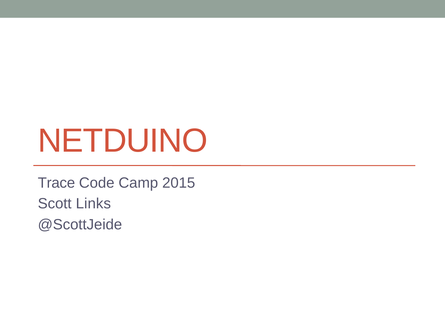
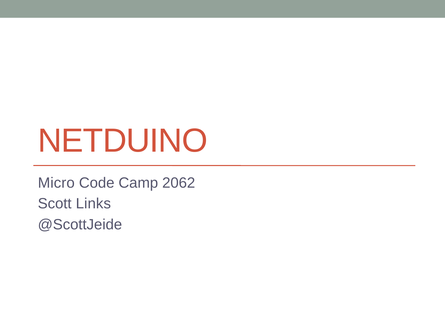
Trace: Trace -> Micro (56, 183)
2015: 2015 -> 2062 (179, 183)
